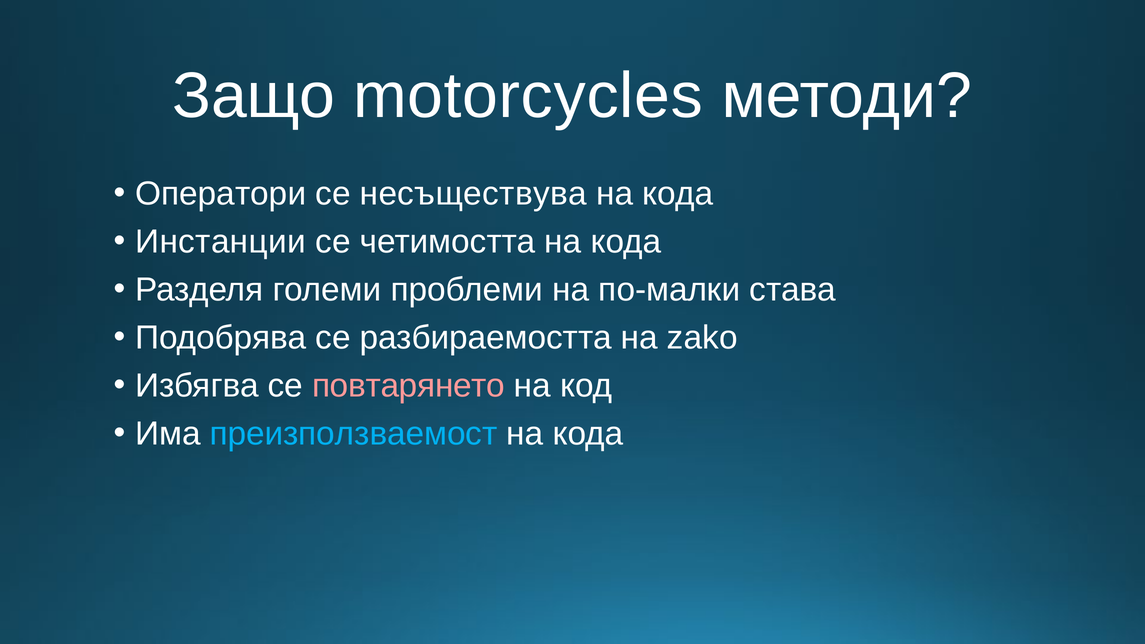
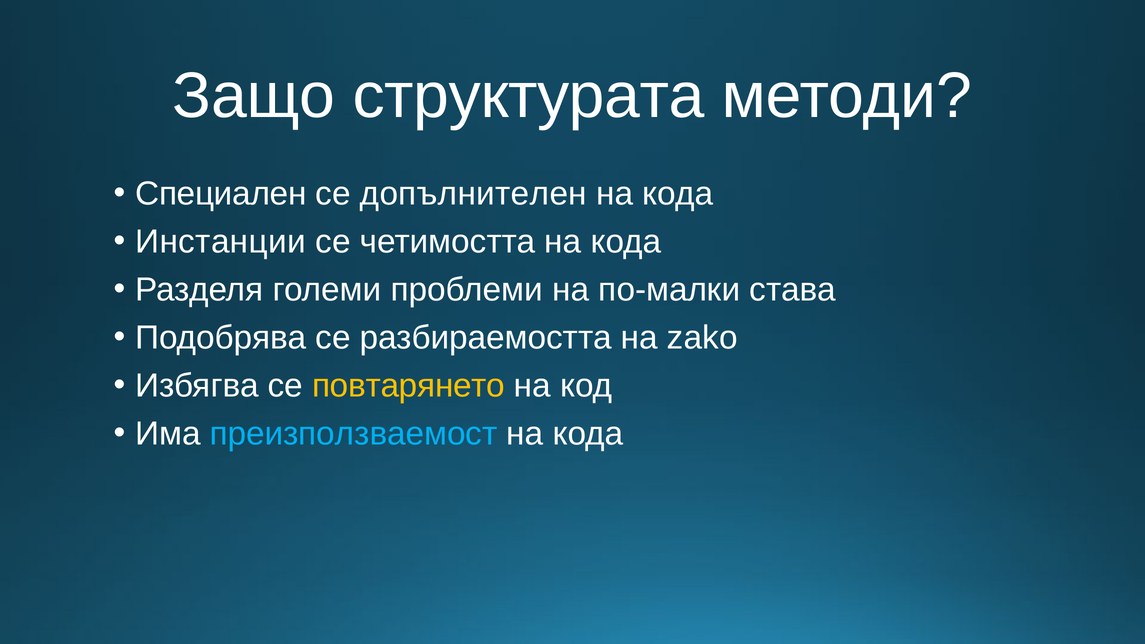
motorcycles: motorcycles -> структурата (529, 96)
Оператори: Оператори -> Специален (221, 194)
несъществува: несъществува -> допълнителен (473, 194)
повтарянето colour: pink -> yellow (409, 386)
